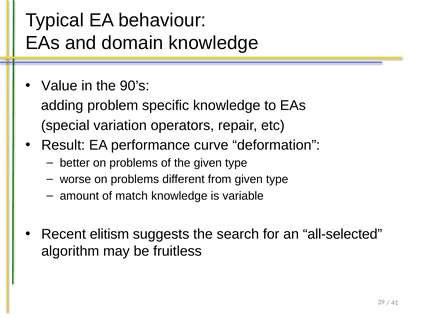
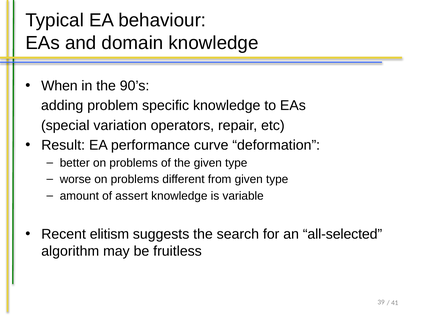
Value: Value -> When (59, 86)
match: match -> assert (132, 195)
